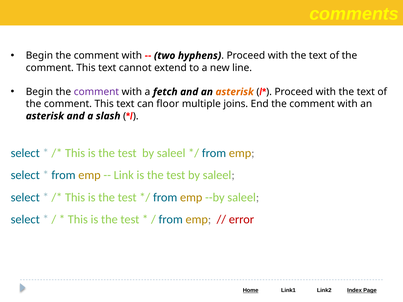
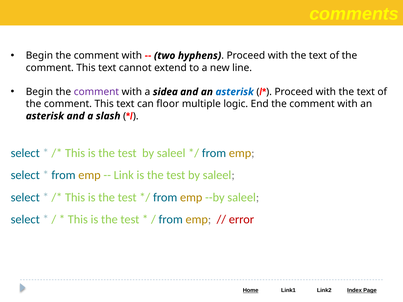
fetch: fetch -> sidea (165, 92)
asterisk colour: orange -> blue (235, 92)
joins: joins -> logic (236, 104)
